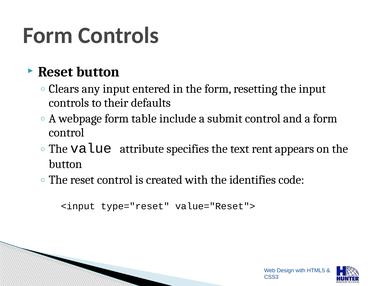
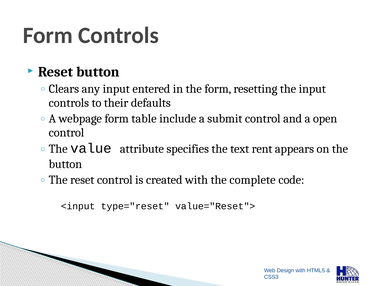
a form: form -> open (325, 119)
identifies: identifies -> complete (252, 180)
